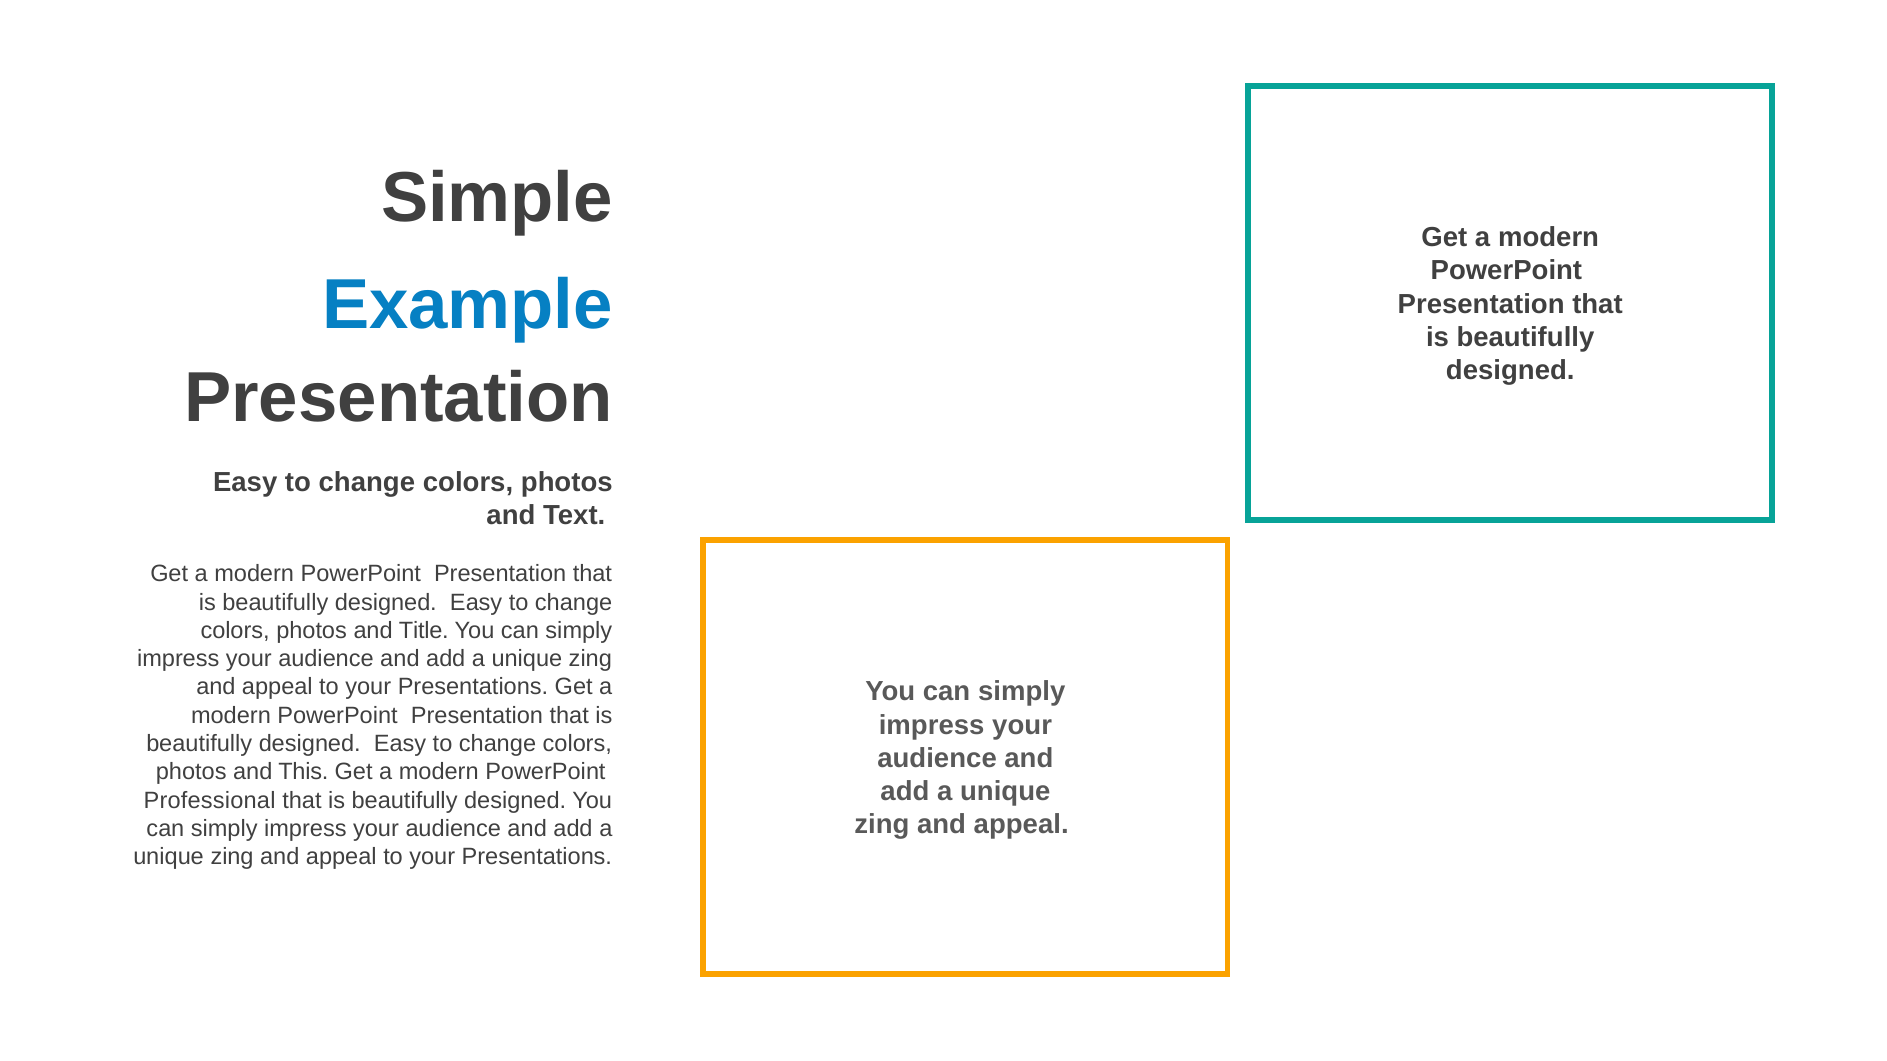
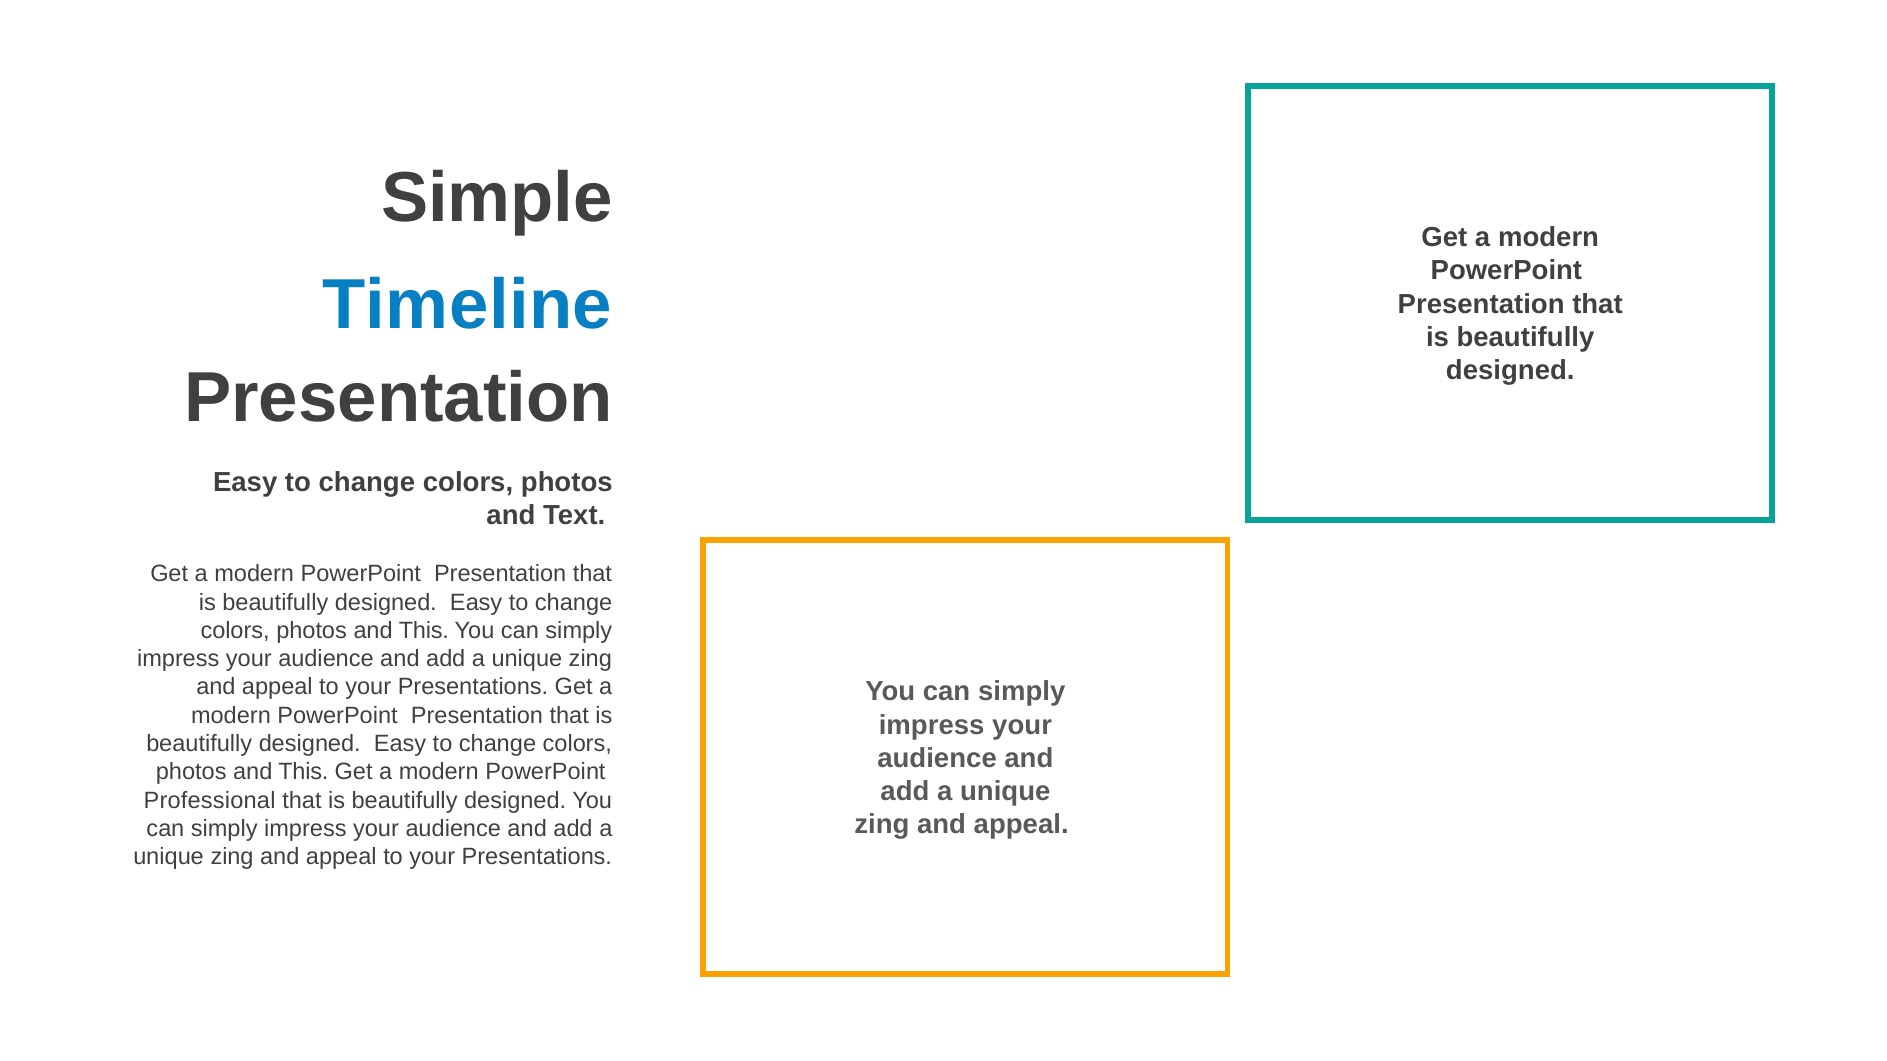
Example: Example -> Timeline (467, 305)
Title: Title -> This (424, 631)
